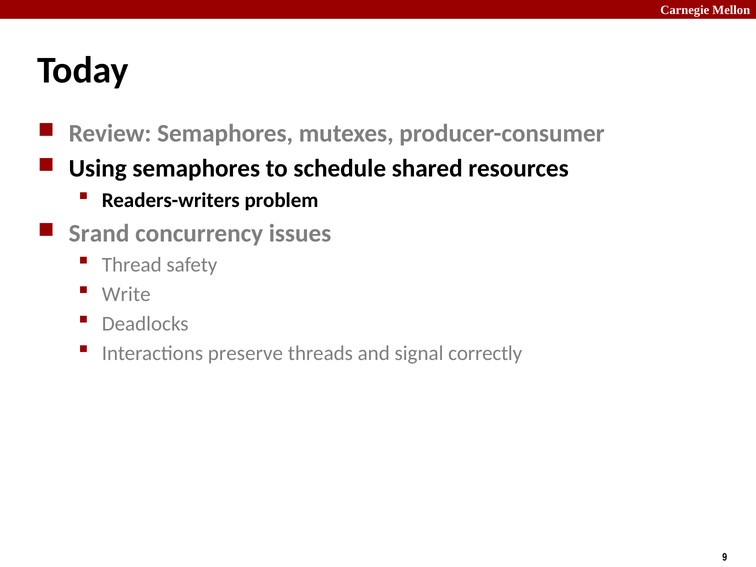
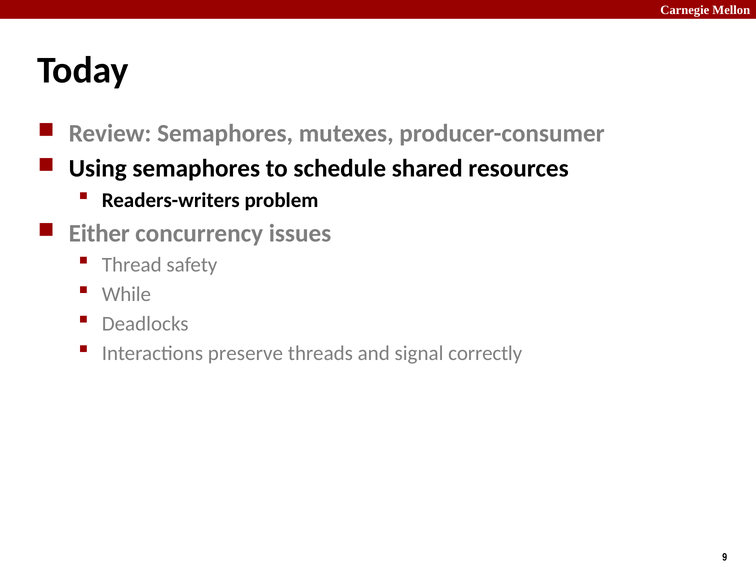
Srand: Srand -> Either (99, 233)
Write: Write -> While (126, 294)
